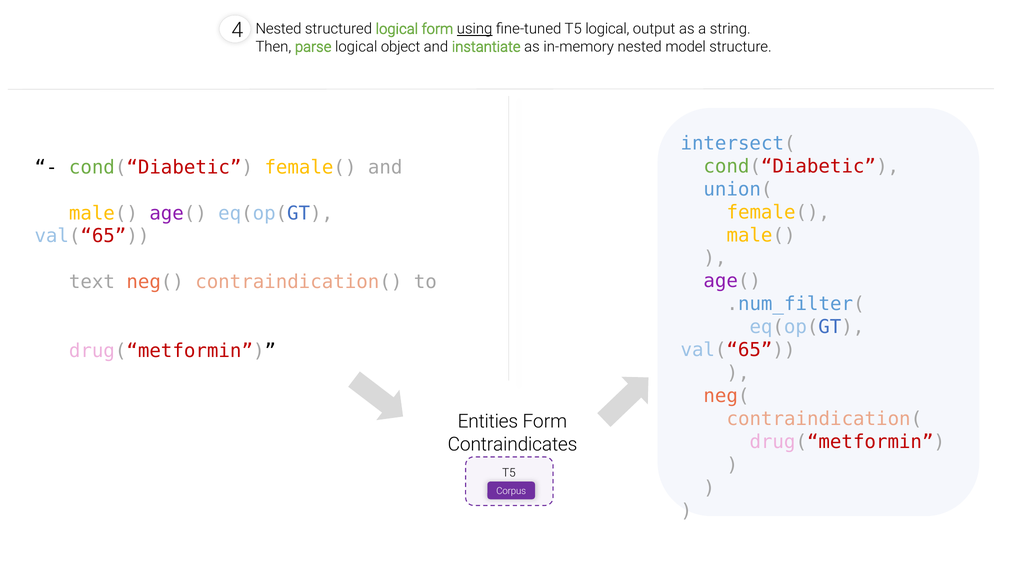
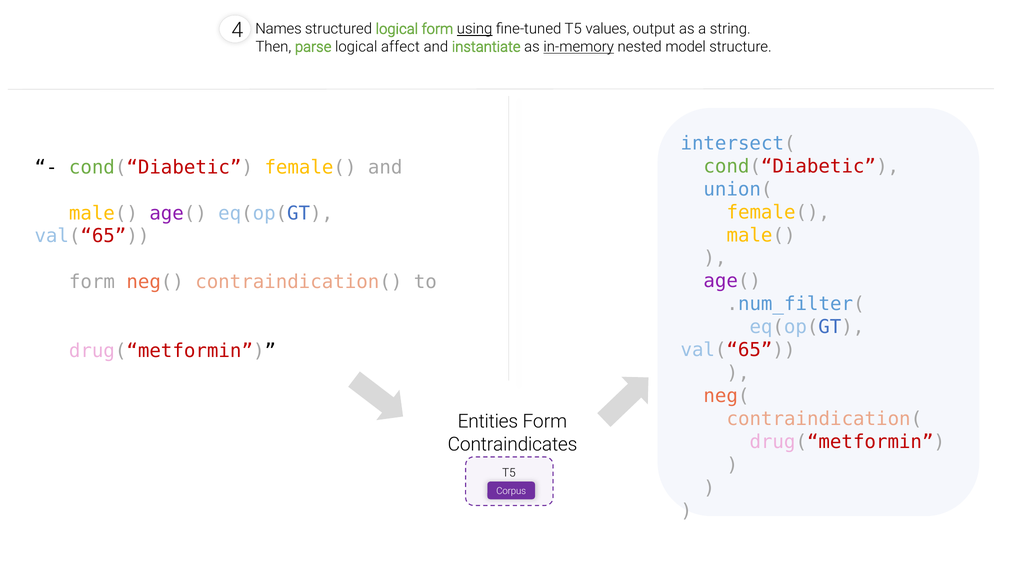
4 Nested: Nested -> Names (278, 29)
T5 logical: logical -> values (607, 29)
object: object -> affect (400, 47)
in-memory underline: none -> present (579, 47)
text: text -> form (92, 282)
